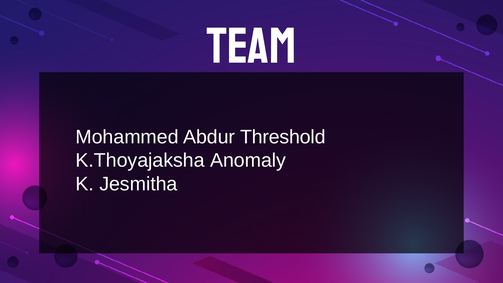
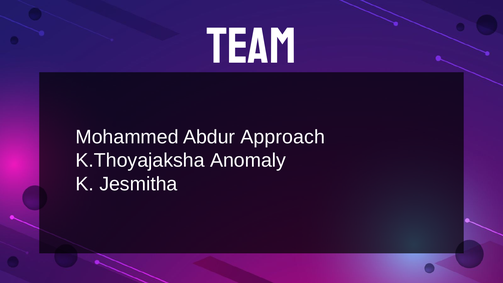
Threshold: Threshold -> Approach (283, 137)
